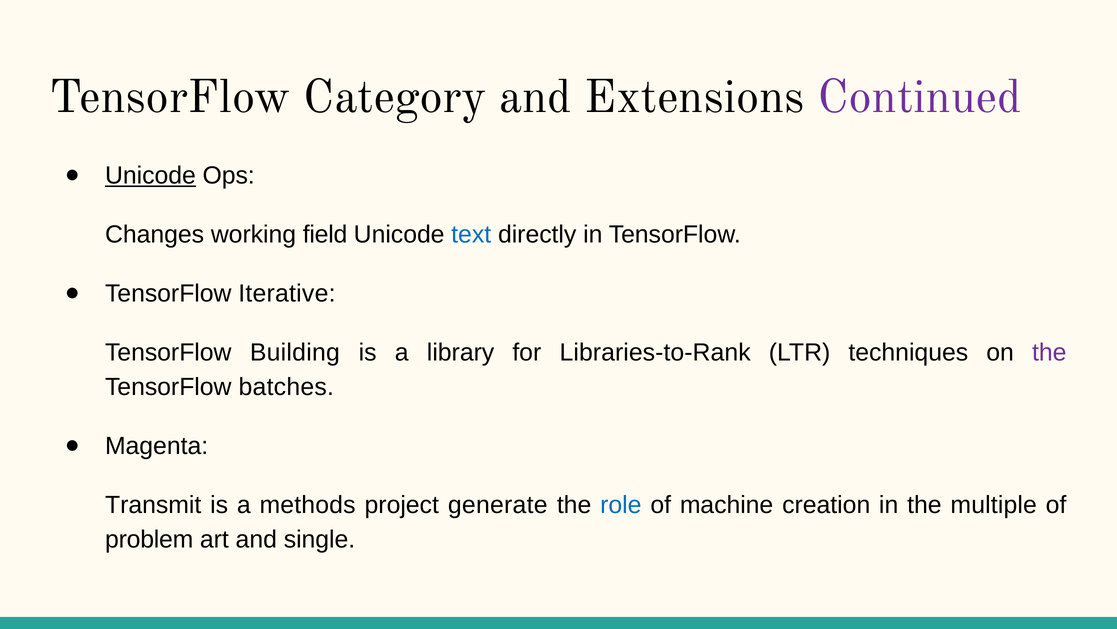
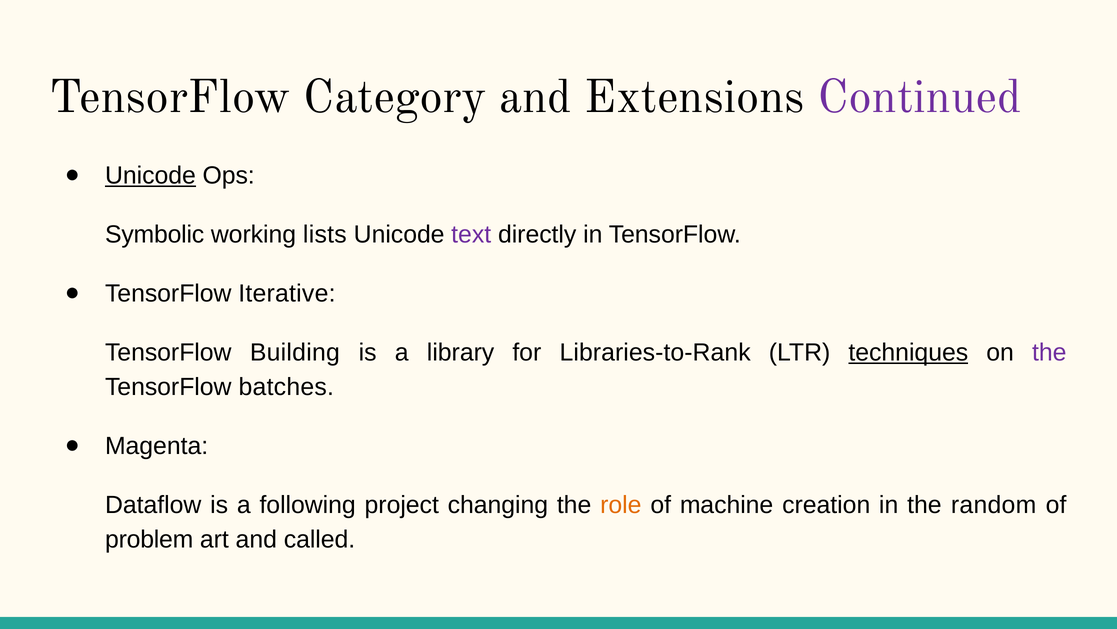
Changes: Changes -> Symbolic (155, 234)
field: field -> lists (325, 234)
text colour: blue -> purple (471, 234)
techniques underline: none -> present (908, 352)
Transmit: Transmit -> Dataflow (153, 505)
methods: methods -> following (308, 505)
generate: generate -> changing (498, 505)
role colour: blue -> orange (621, 505)
multiple: multiple -> random (994, 505)
single: single -> called (319, 539)
